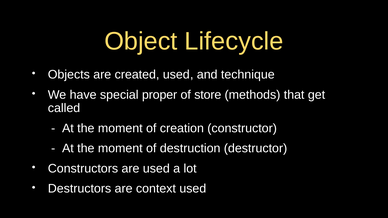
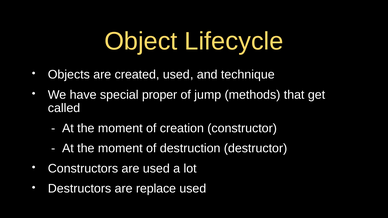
store: store -> jump (208, 95)
context: context -> replace (156, 189)
